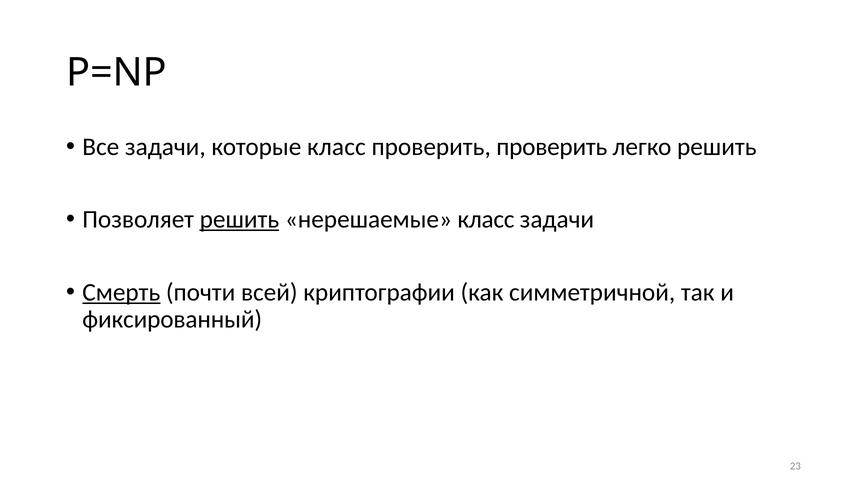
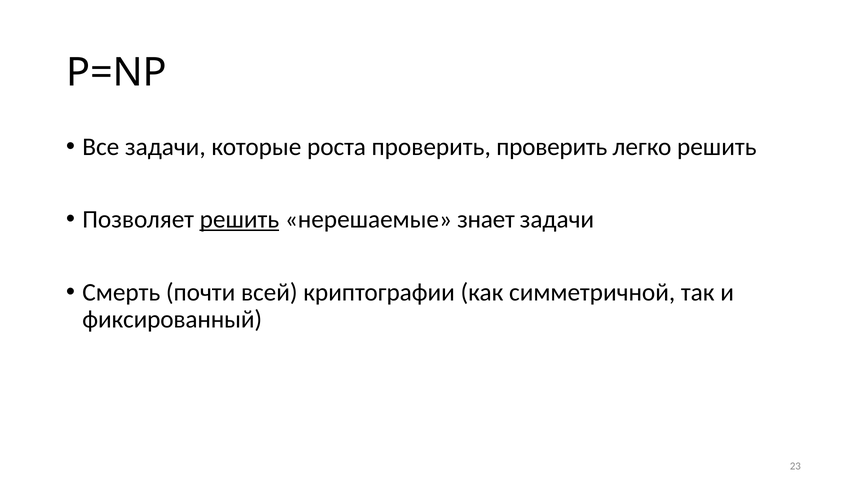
которые класс: класс -> роста (337, 147)
нерешаемые класс: класс -> знает (486, 219)
Смерть underline: present -> none (121, 292)
